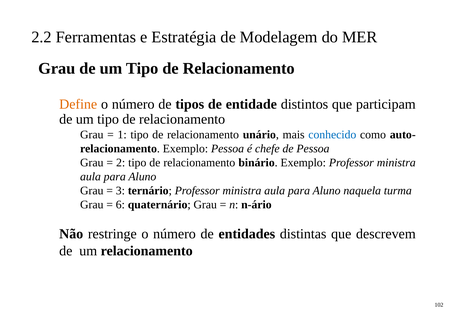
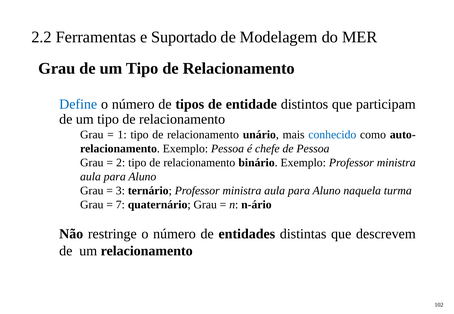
Estratégia: Estratégia -> Suportado (184, 37)
Define colour: orange -> blue (78, 104)
6: 6 -> 7 (120, 205)
